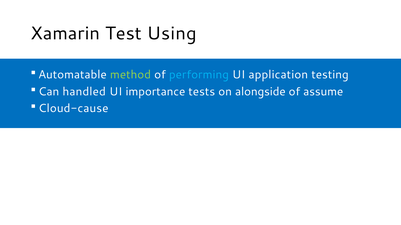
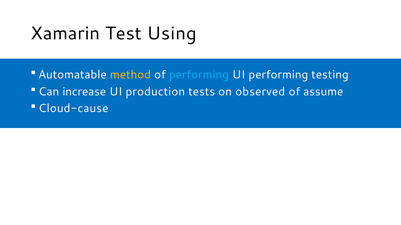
method colour: light green -> yellow (130, 75)
UI application: application -> performing (278, 75)
handled: handled -> increase (84, 92)
importance: importance -> production (155, 92)
alongside: alongside -> observed (260, 92)
